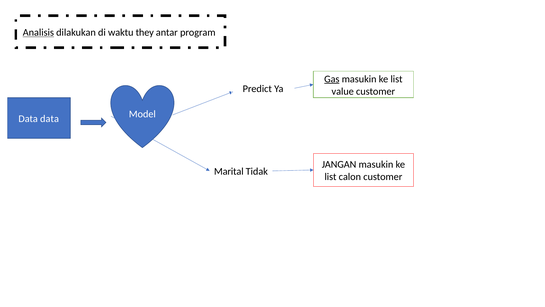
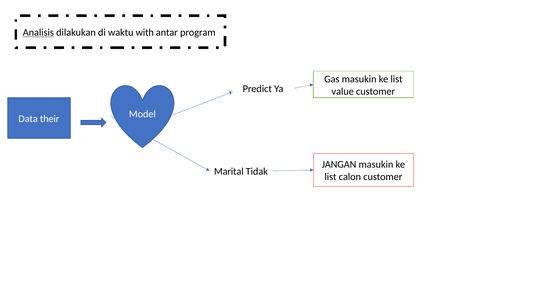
they: they -> with (145, 32)
Gas underline: present -> none (332, 79)
Data data: data -> their (50, 119)
